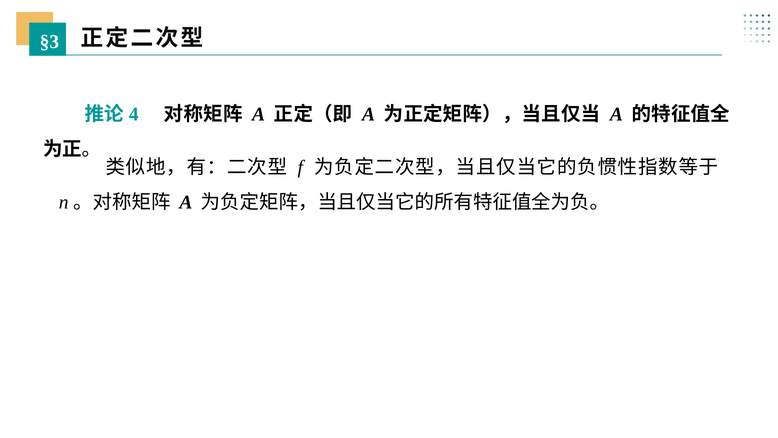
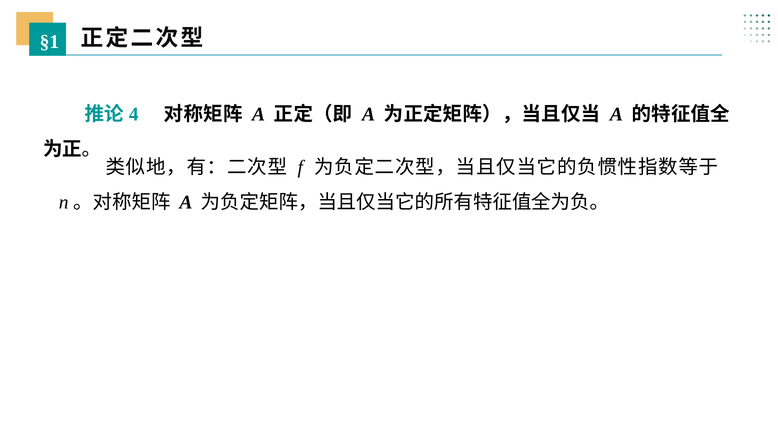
§3: §3 -> §1 (49, 42)
